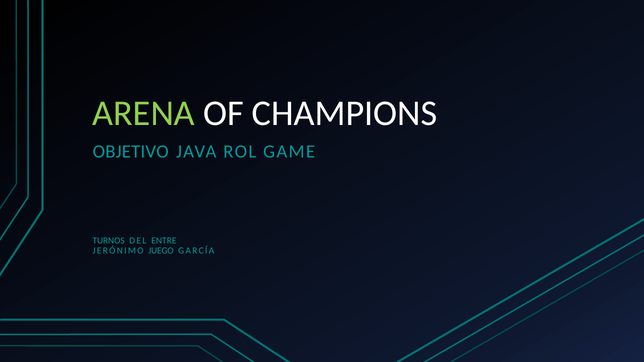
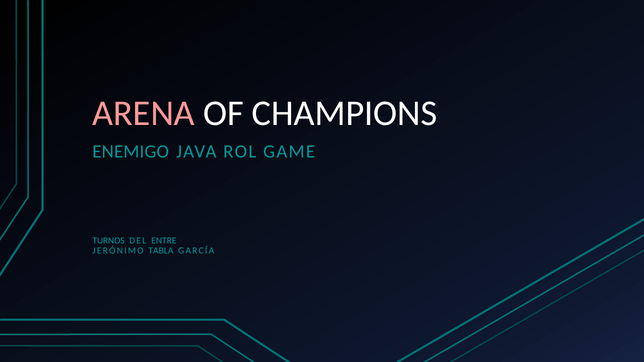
ARENA colour: light green -> pink (144, 114)
OBJETIVO: OBJETIVO -> ENEMIGO (131, 151)
JUEGO: JUEGO -> TABLA (161, 251)
